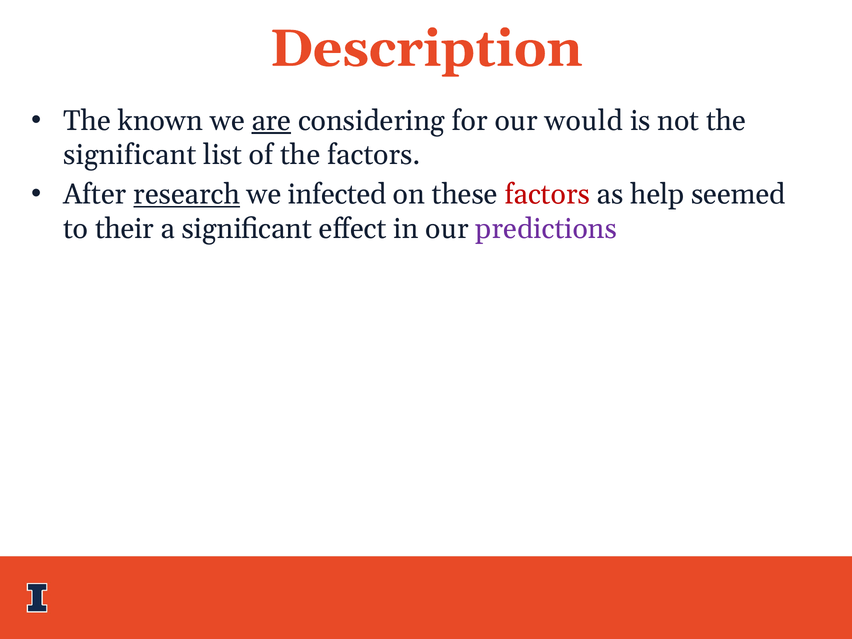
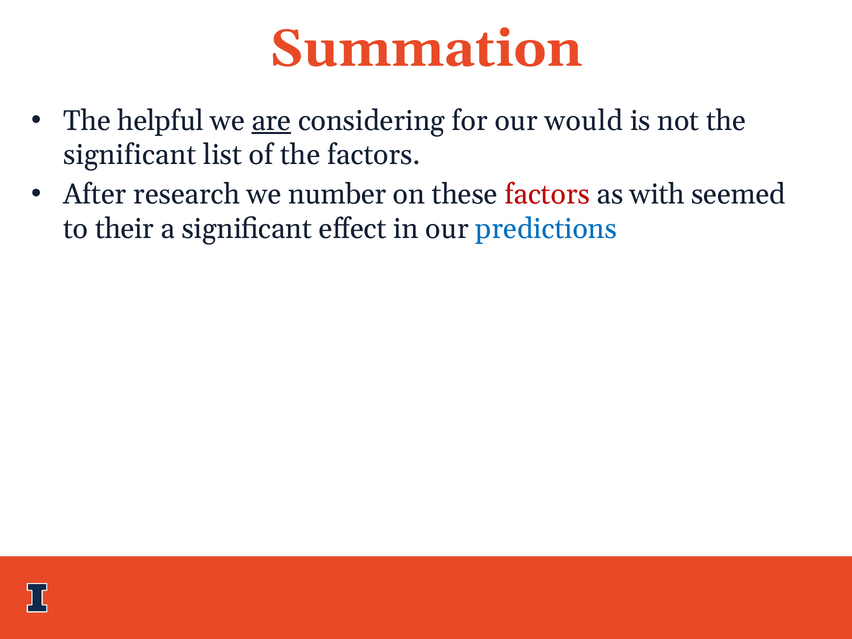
Description: Description -> Summation (426, 49)
known: known -> helpful (161, 121)
research underline: present -> none (187, 195)
infected: infected -> number (337, 195)
help: help -> with (657, 195)
predictions colour: purple -> blue (546, 229)
